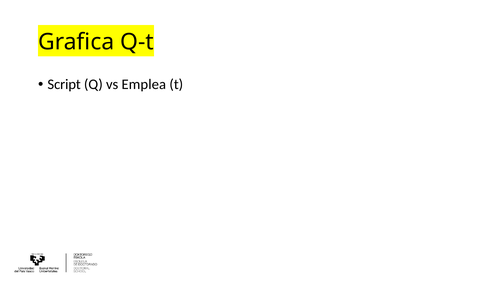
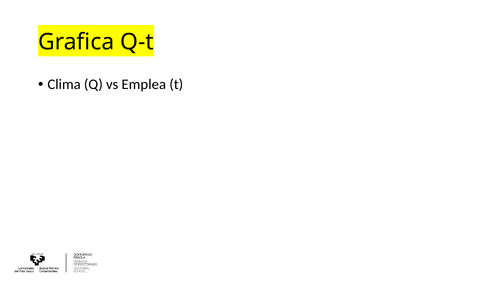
Script: Script -> Clima (64, 85)
